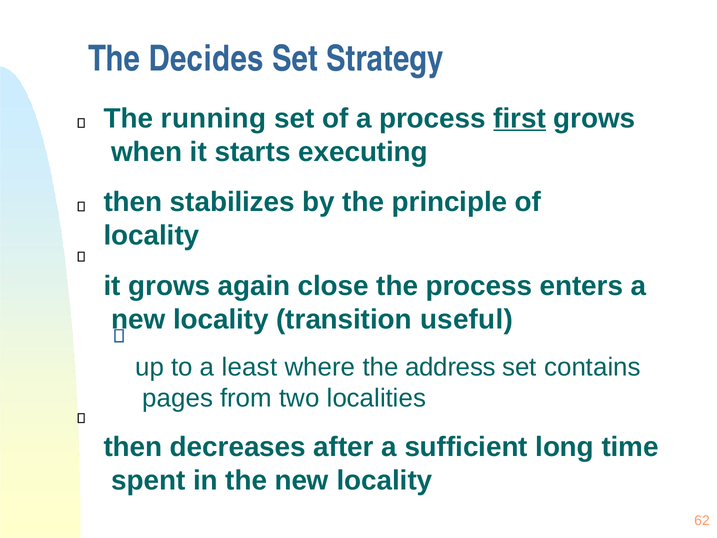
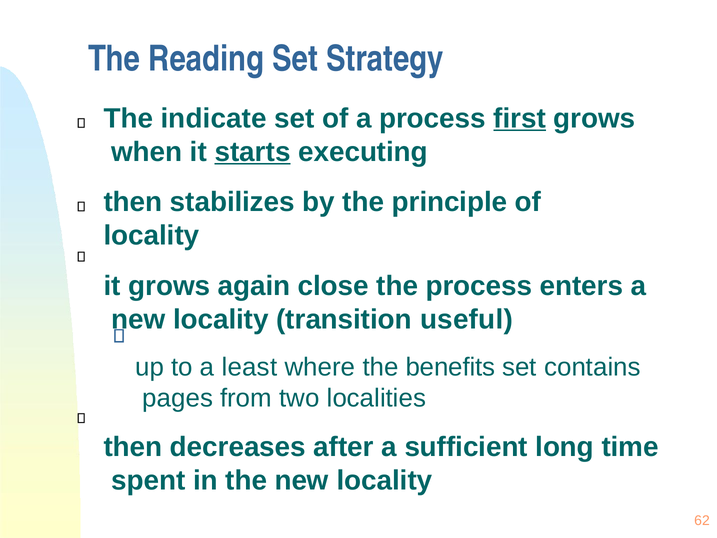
Decides: Decides -> Reading (206, 59)
running: running -> indicate (214, 118)
starts underline: none -> present (253, 152)
address: address -> benefits (450, 367)
